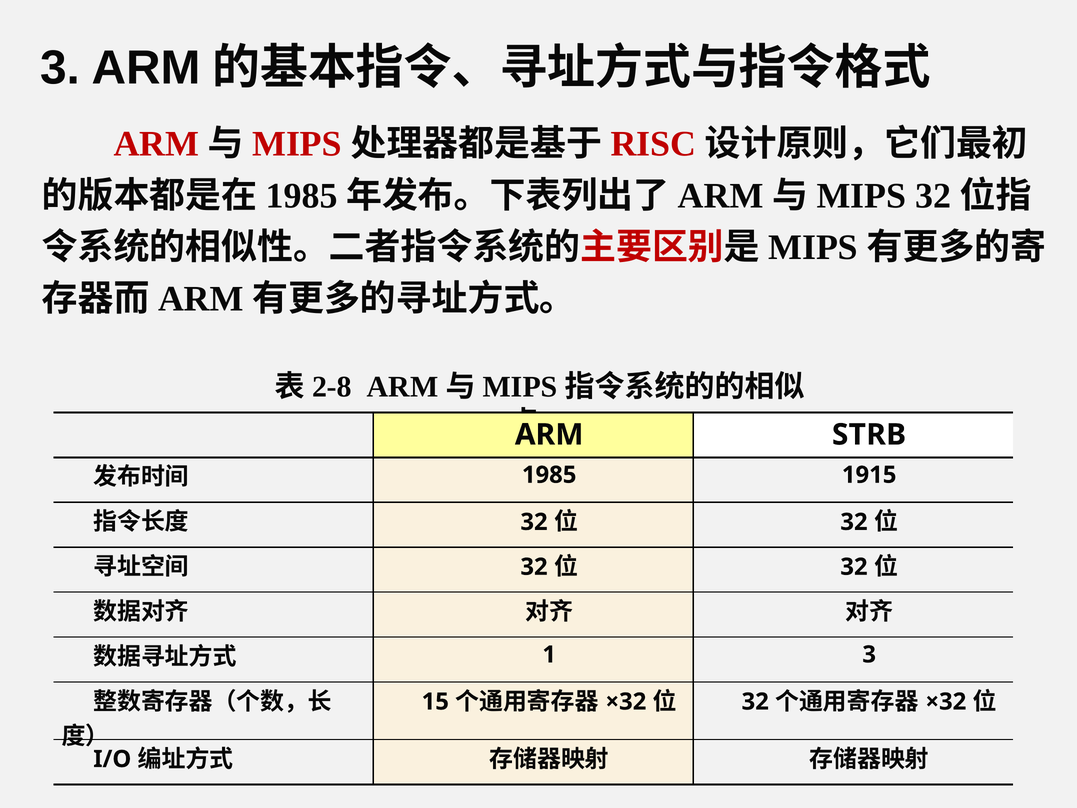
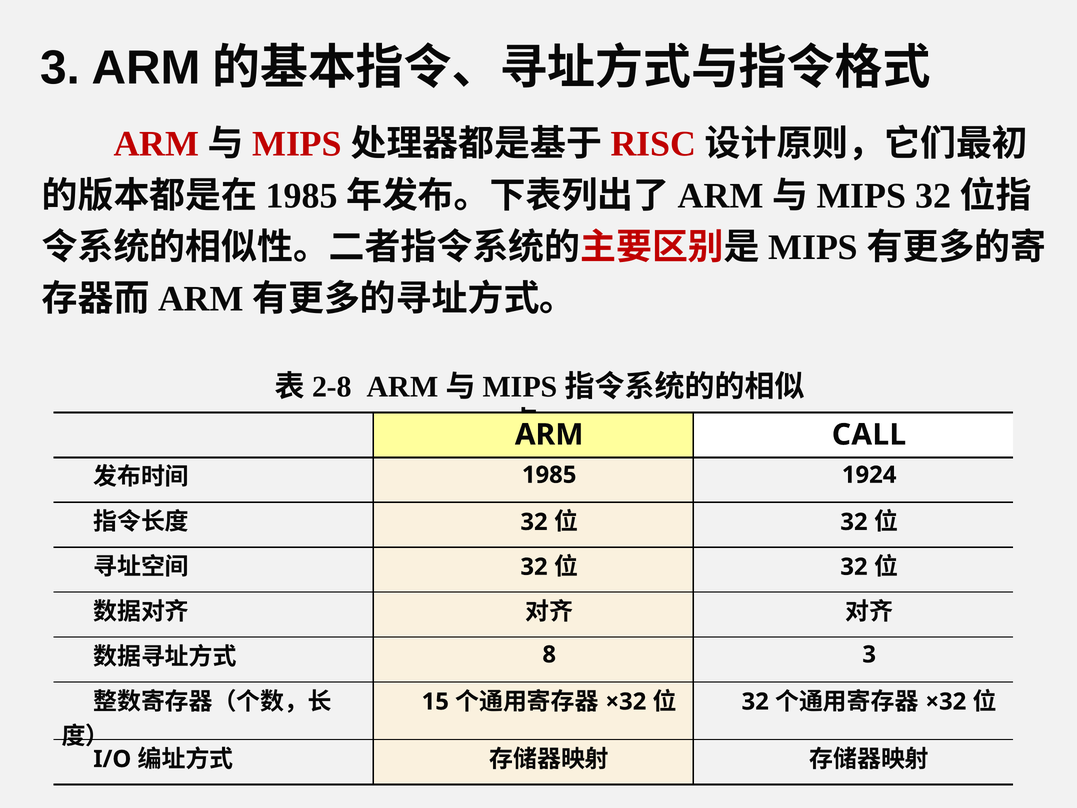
STRB: STRB -> CALL (869, 435)
1915: 1915 -> 1924 (869, 475)
1: 1 -> 8 (549, 654)
